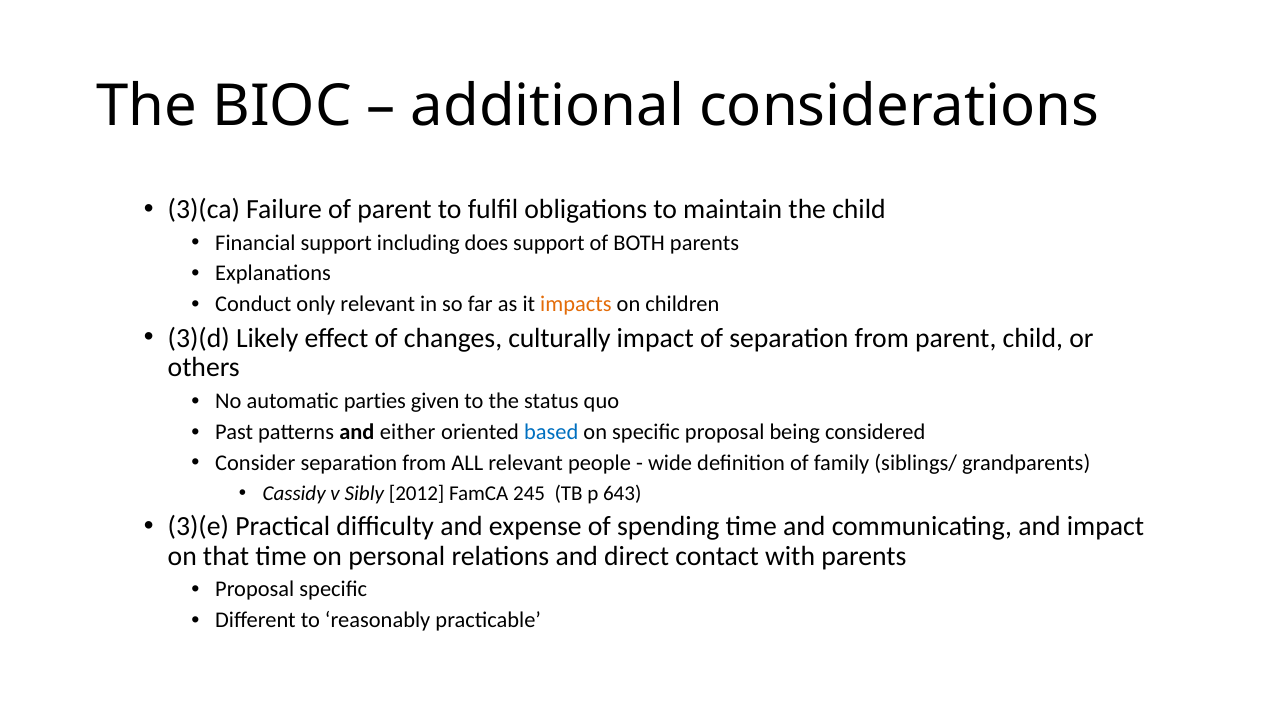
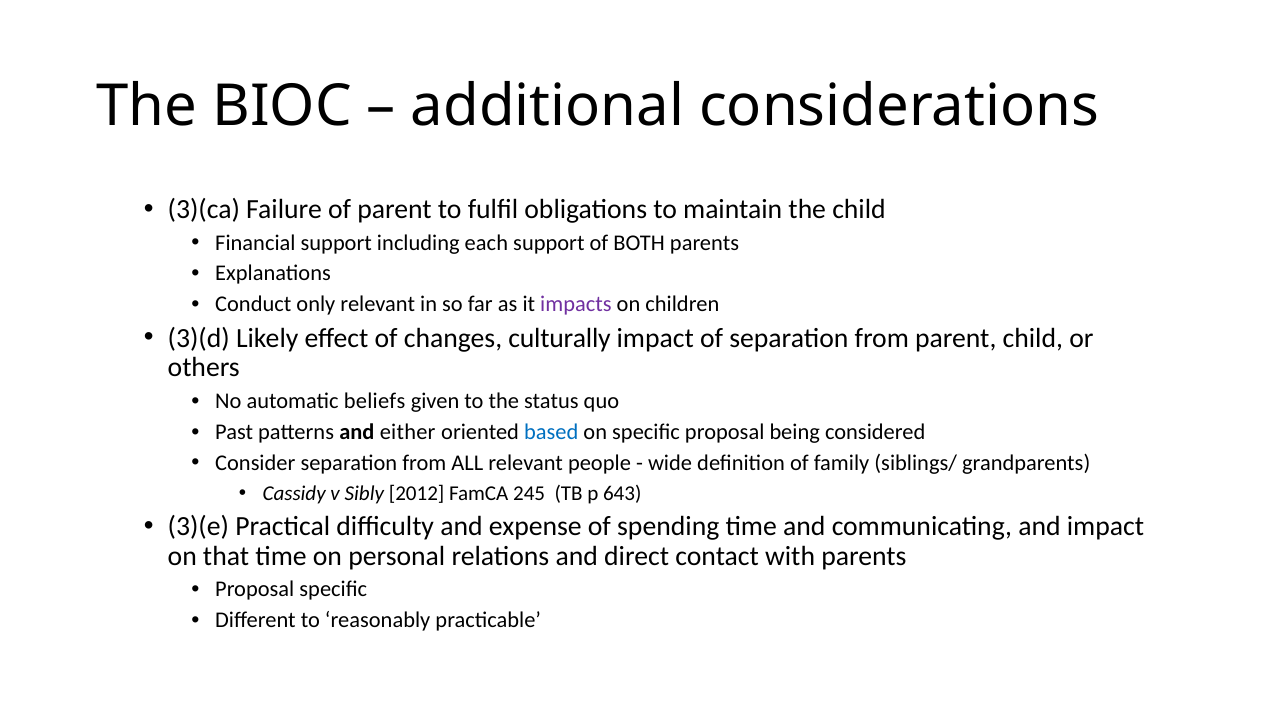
does: does -> each (486, 243)
impacts colour: orange -> purple (576, 304)
parties: parties -> beliefs (375, 402)
